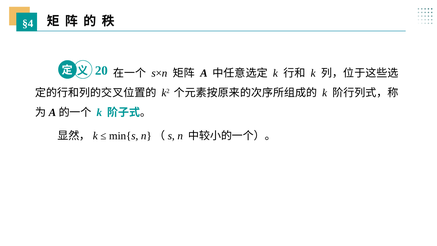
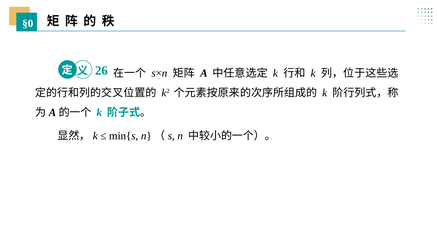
§4: §4 -> §0 (28, 24)
20: 20 -> 26 (101, 71)
